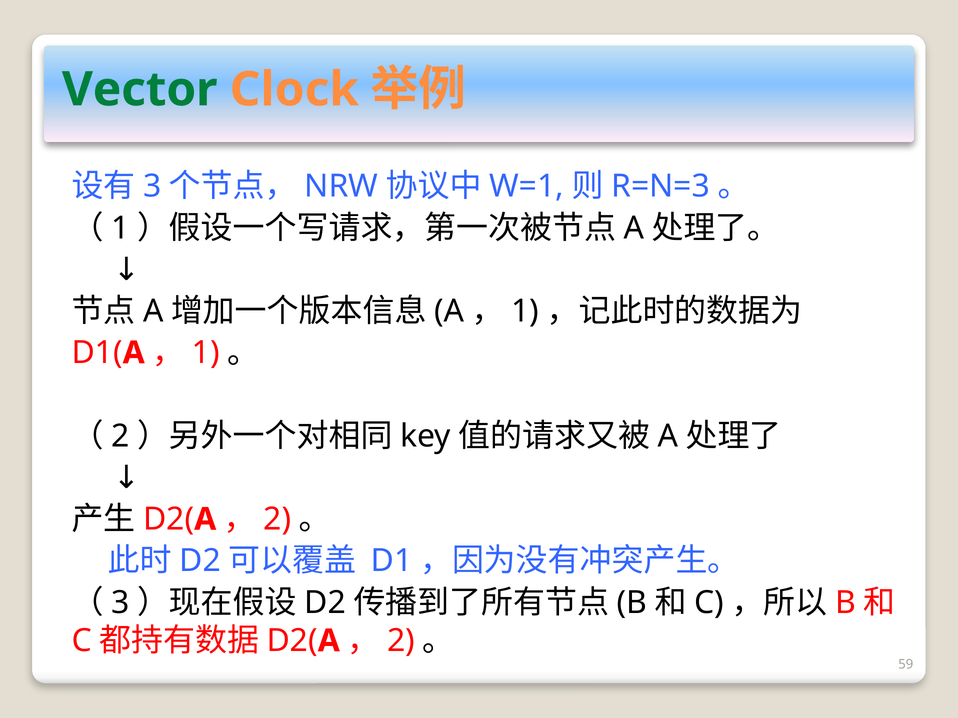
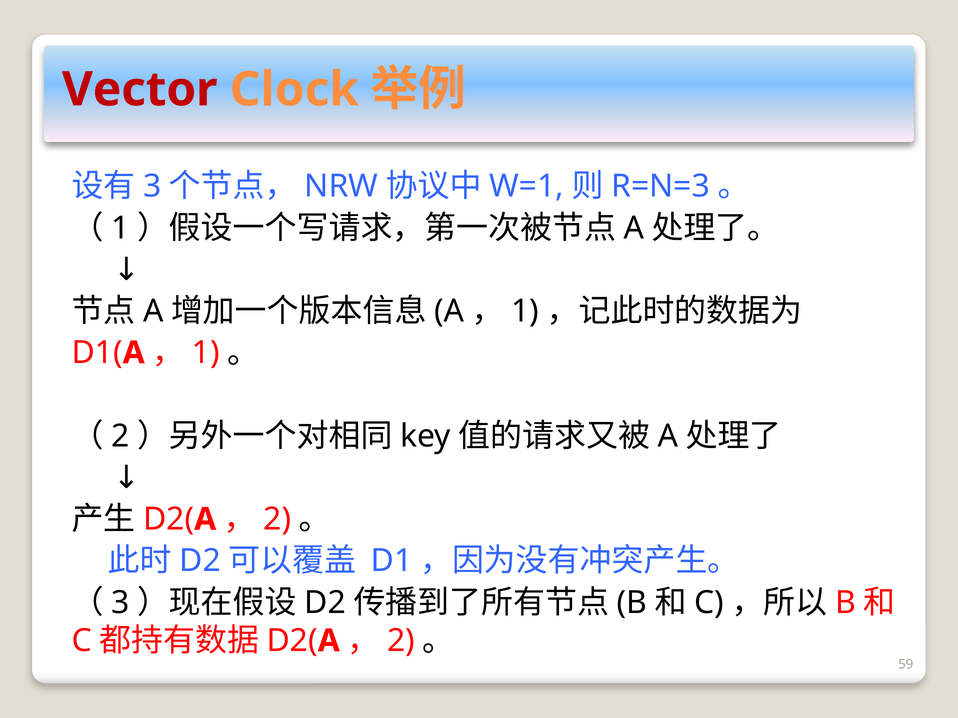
Vector colour: green -> red (140, 90)
